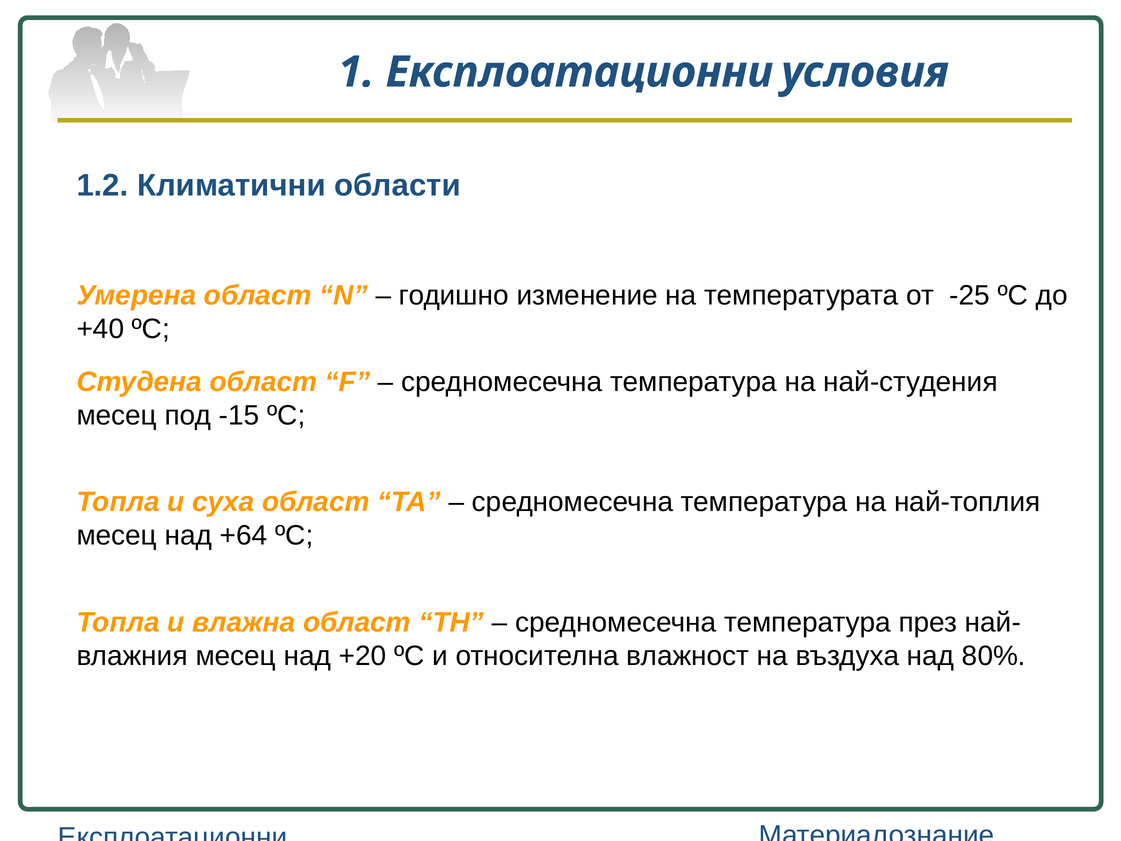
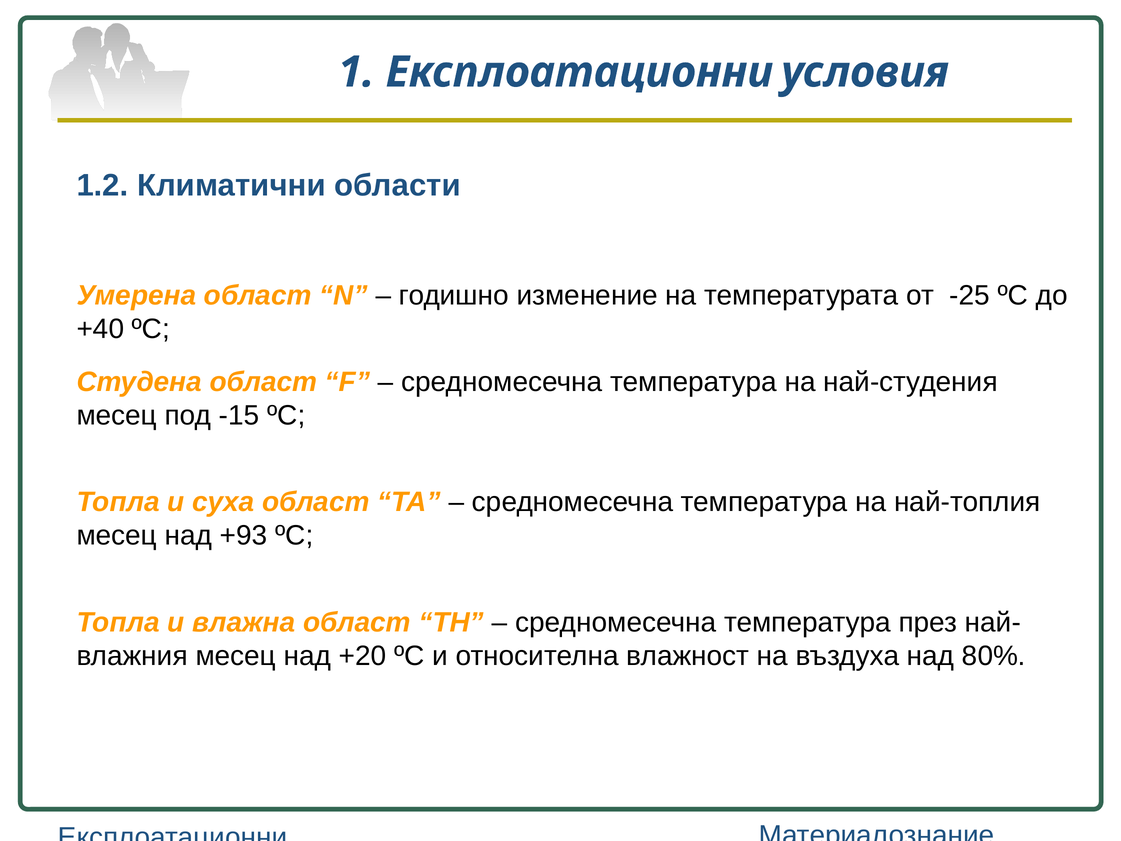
+64: +64 -> +93 (244, 536)
